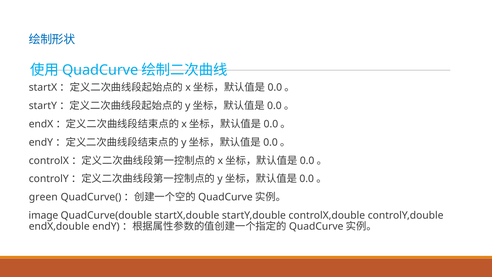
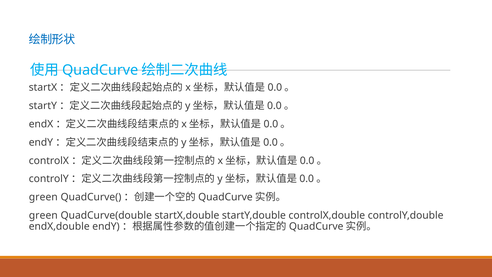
image: image -> green (43, 215)
